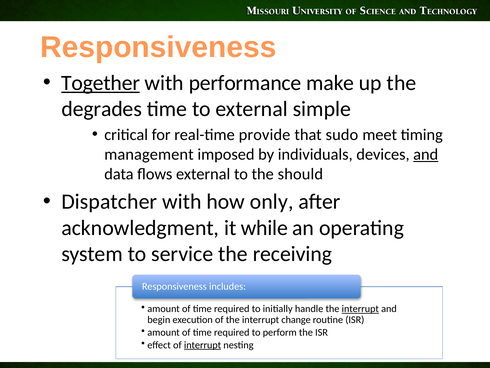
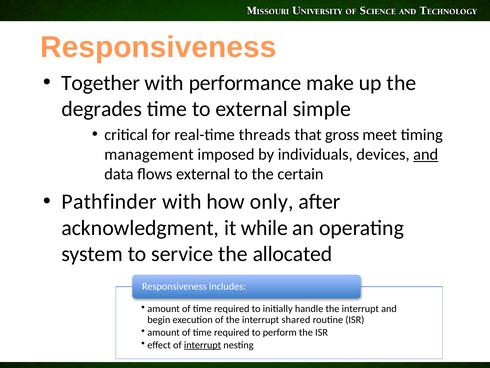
Together underline: present -> none (101, 83)
provide: provide -> threads (265, 135)
sudo: sudo -> gross (342, 135)
should: should -> certain (300, 174)
Dispatcher: Dispatcher -> Pathfinder (109, 201)
receiving: receiving -> allocated (292, 254)
interrupt underline: present -> none (360, 308)
change: change -> shared (296, 319)
